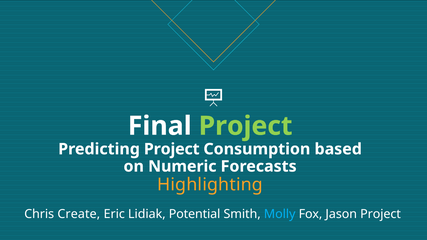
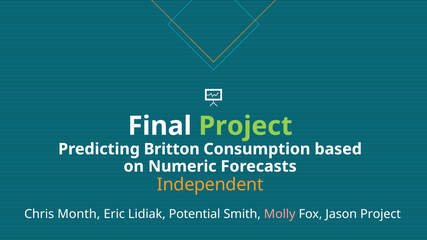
Predicting Project: Project -> Britton (172, 149)
Highlighting: Highlighting -> Independent (210, 185)
Create: Create -> Month (79, 214)
Molly colour: light blue -> pink (280, 214)
